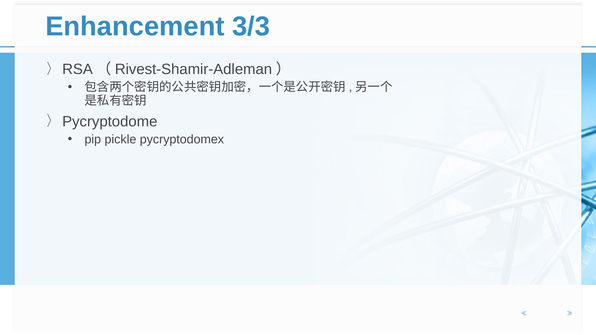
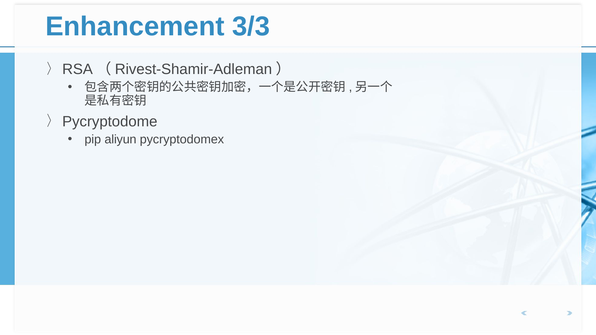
pickle: pickle -> aliyun (121, 140)
